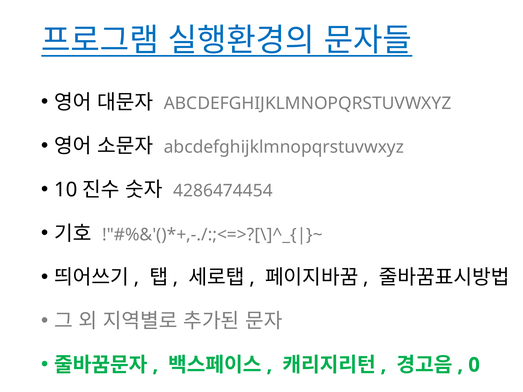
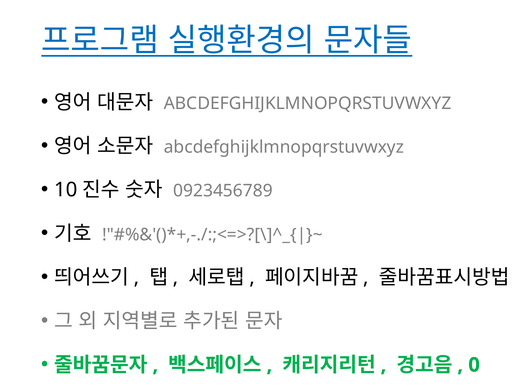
4286474454: 4286474454 -> 0923456789 (223, 191)
